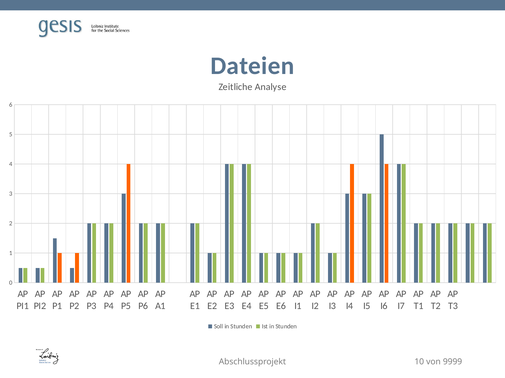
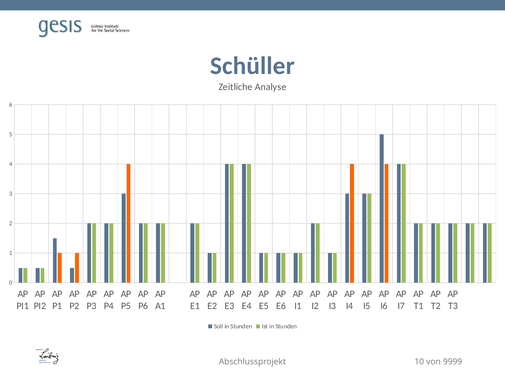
Dateien: Dateien -> Schüller (252, 66)
